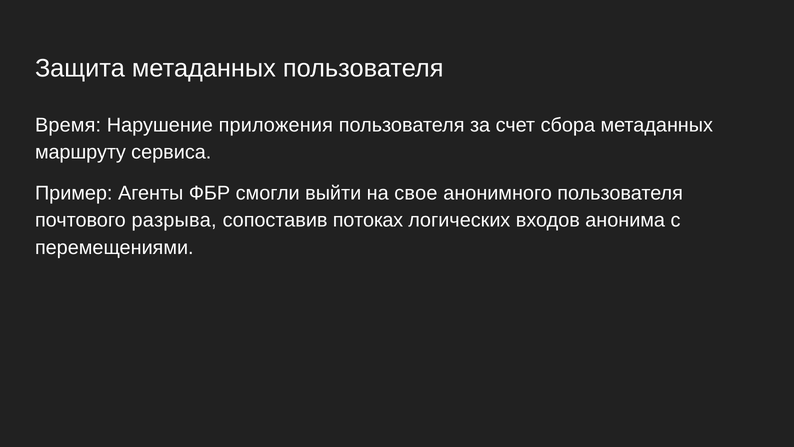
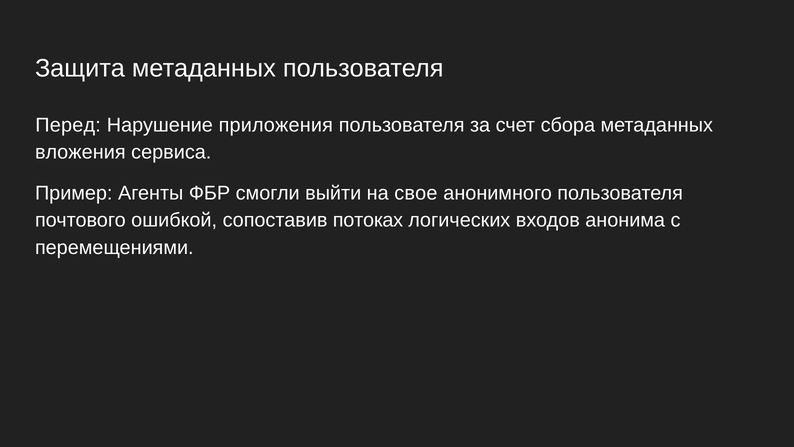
Время: Время -> Перед (68, 125)
маршруту: маршруту -> вложения (80, 152)
разрыва: разрыва -> ошибкой (174, 220)
